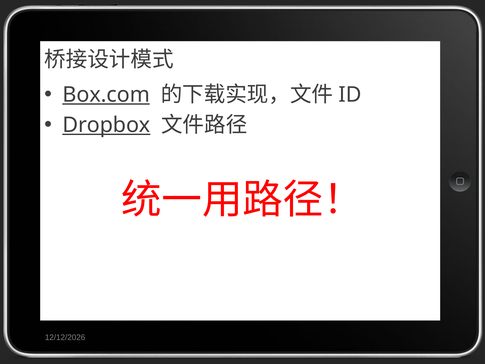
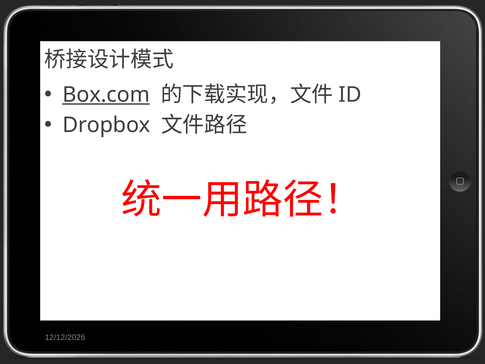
Dropbox underline: present -> none (106, 125)
